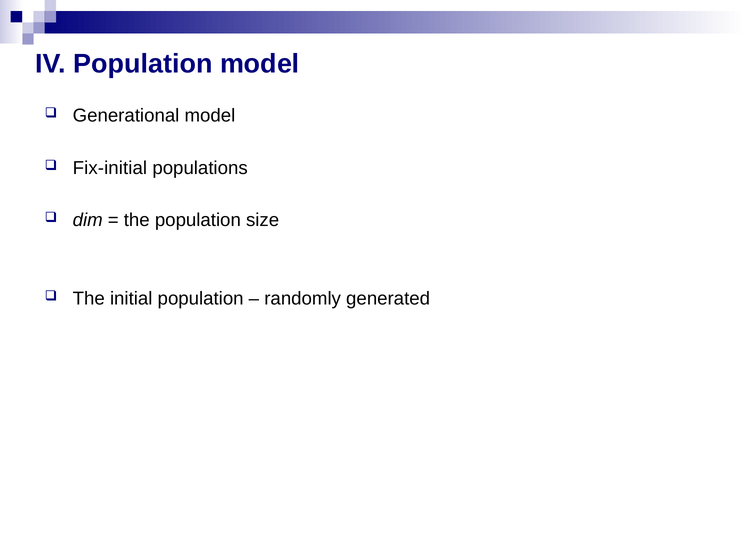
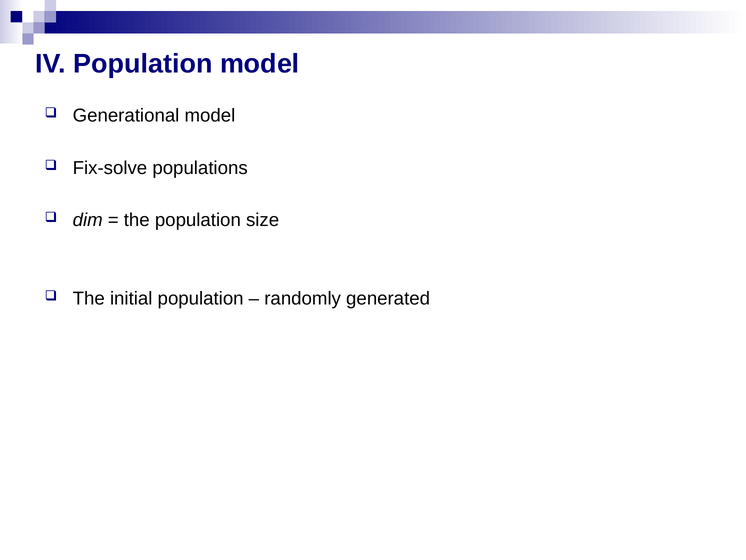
Fix-initial: Fix-initial -> Fix-solve (110, 168)
